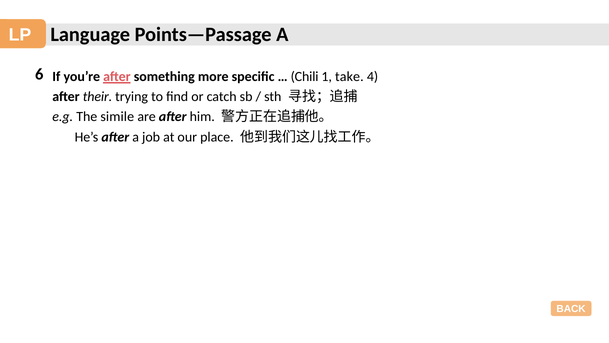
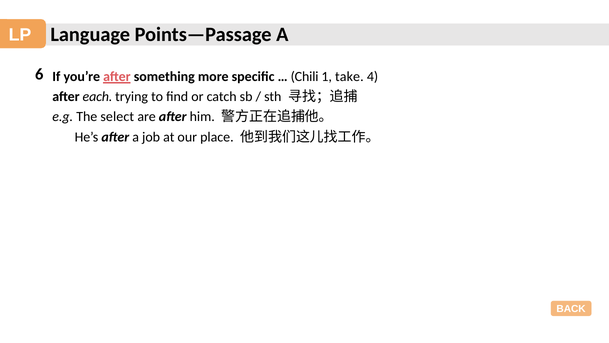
their: their -> each (98, 97)
simile: simile -> select (117, 117)
